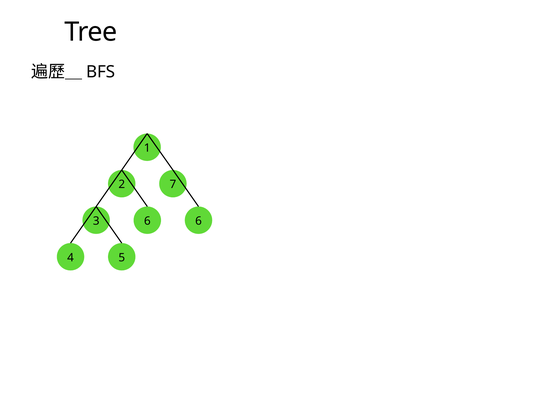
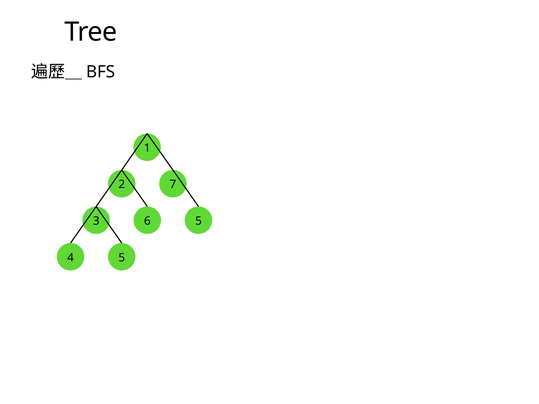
3 6: 6 -> 5 (199, 221)
